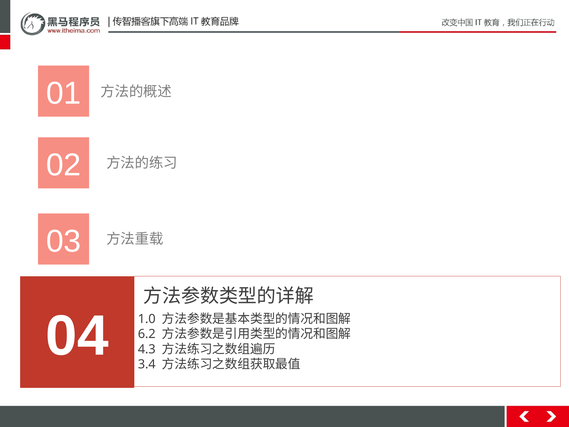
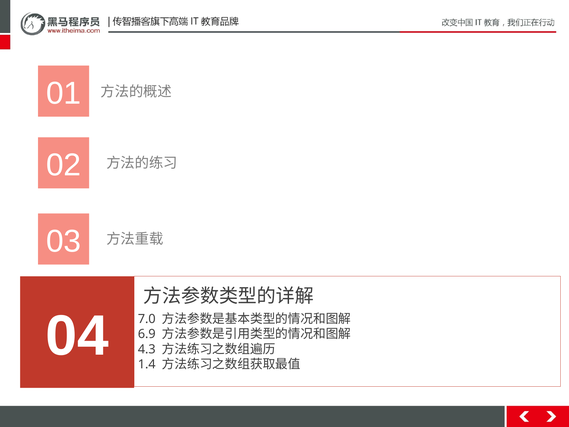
1.0: 1.0 -> 7.0 (147, 319)
6.2: 6.2 -> 6.9 (147, 334)
3.4: 3.4 -> 1.4 (147, 364)
